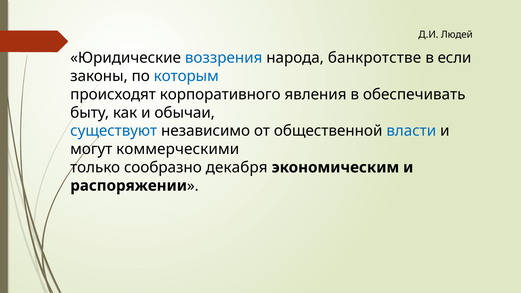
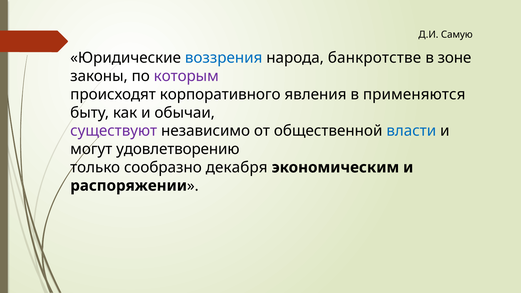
Людей: Людей -> Самую (457, 35)
если: если -> зоне (454, 58)
которым colour: blue -> purple (186, 76)
обеспечивать: обеспечивать -> применяются (414, 94)
существуют colour: blue -> purple (114, 131)
коммерческими: коммерческими -> удовлетворению (178, 149)
